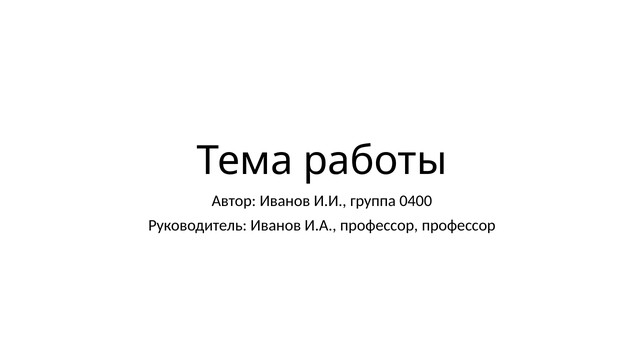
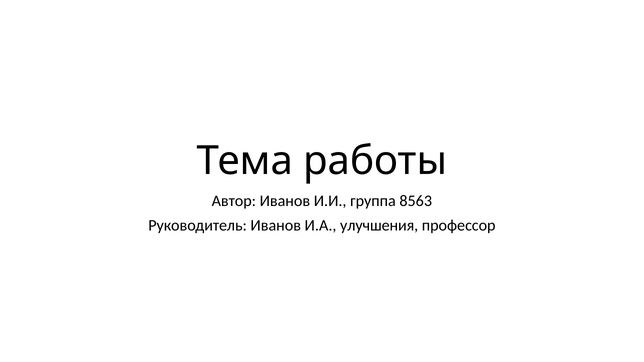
0400: 0400 -> 8563 (416, 201)
И.А профессор: профессор -> улучшения (379, 225)
